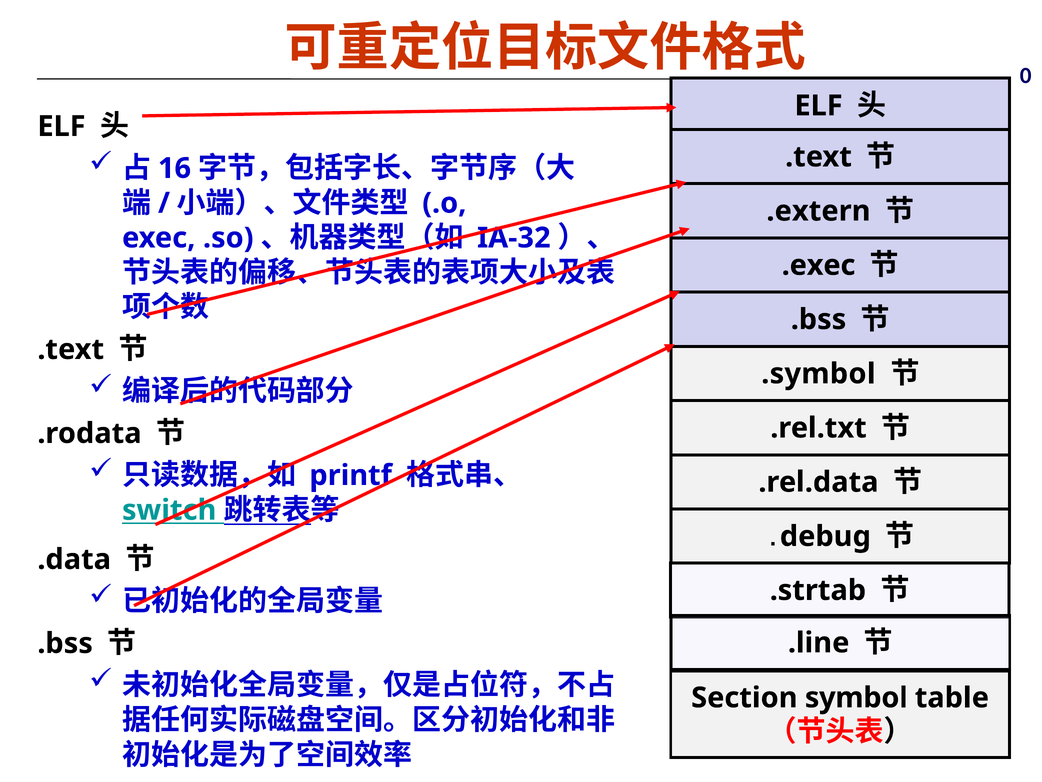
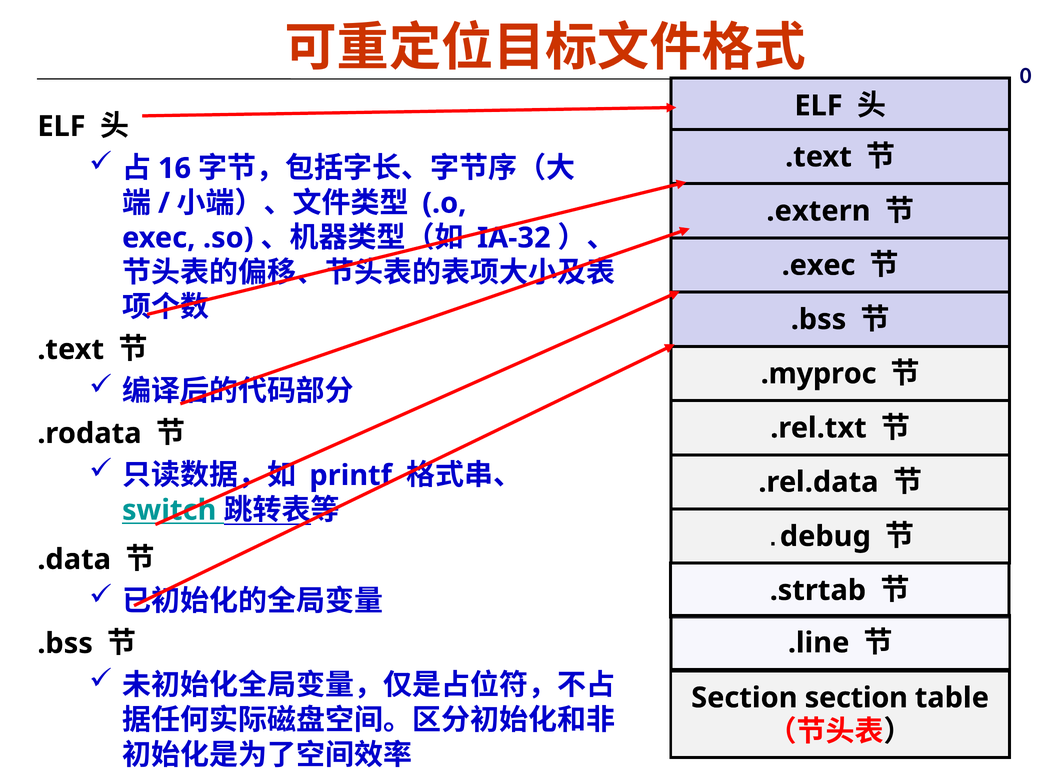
.symbol: .symbol -> .myproc (819, 373)
Section symbol: symbol -> section (856, 697)
